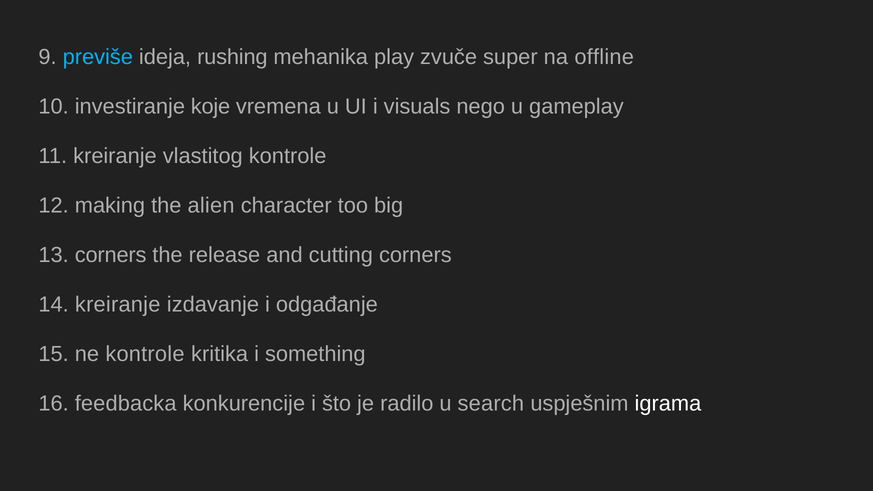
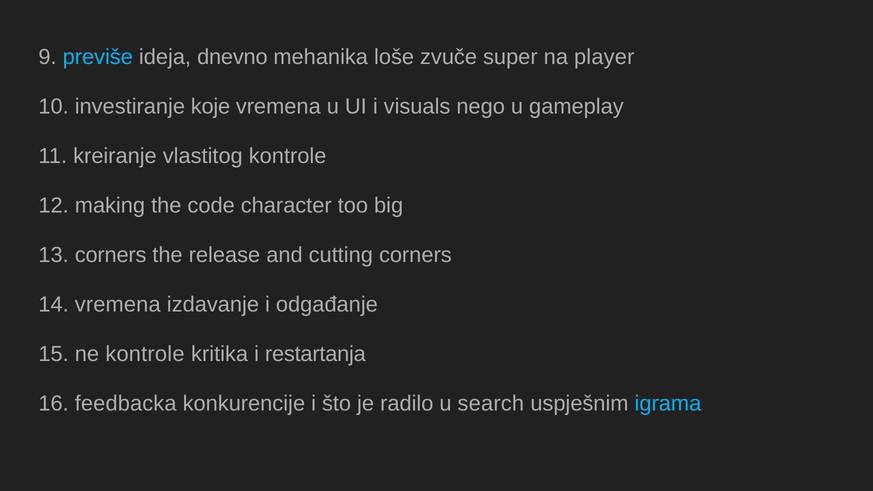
rushing: rushing -> dnevno (232, 57)
play: play -> loše (394, 57)
offline: offline -> player (604, 57)
alien: alien -> code (211, 206)
14 kreiranje: kreiranje -> vremena (118, 305)
something: something -> restartanja (315, 354)
igrama colour: white -> light blue (668, 404)
